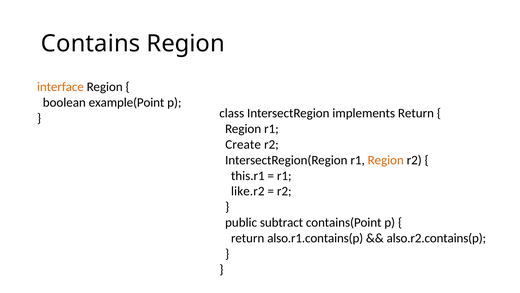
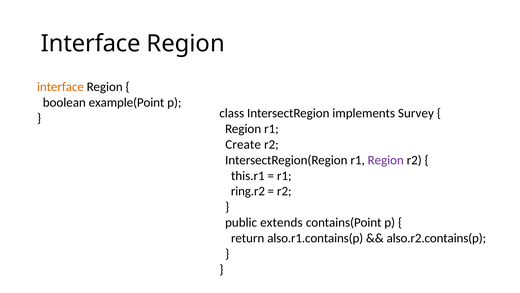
Contains: Contains -> Interface (91, 44)
implements Return: Return -> Survey (416, 113)
Region colour: orange -> purple (386, 160)
like.r2: like.r2 -> ring.r2 (248, 191)
subtract: subtract -> extends (281, 222)
